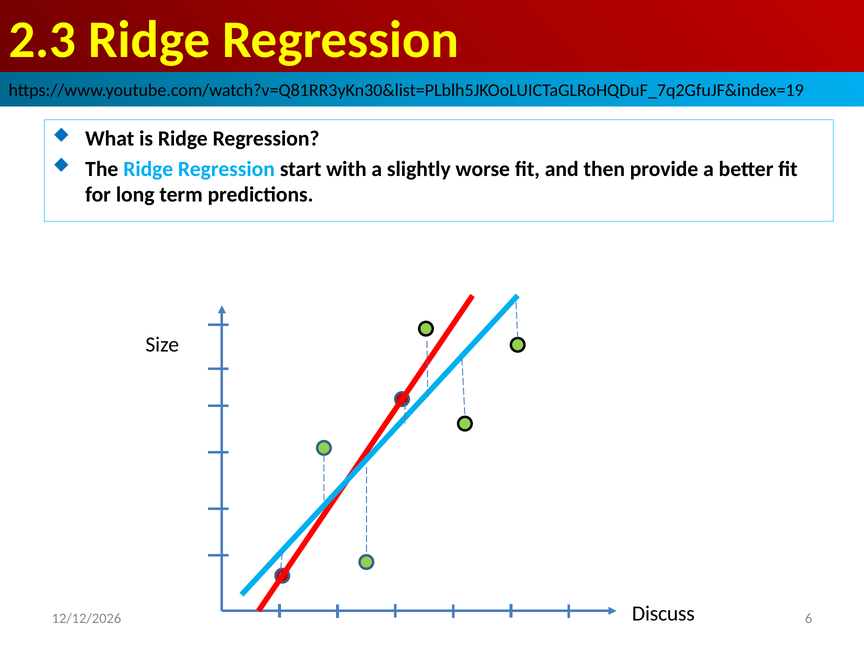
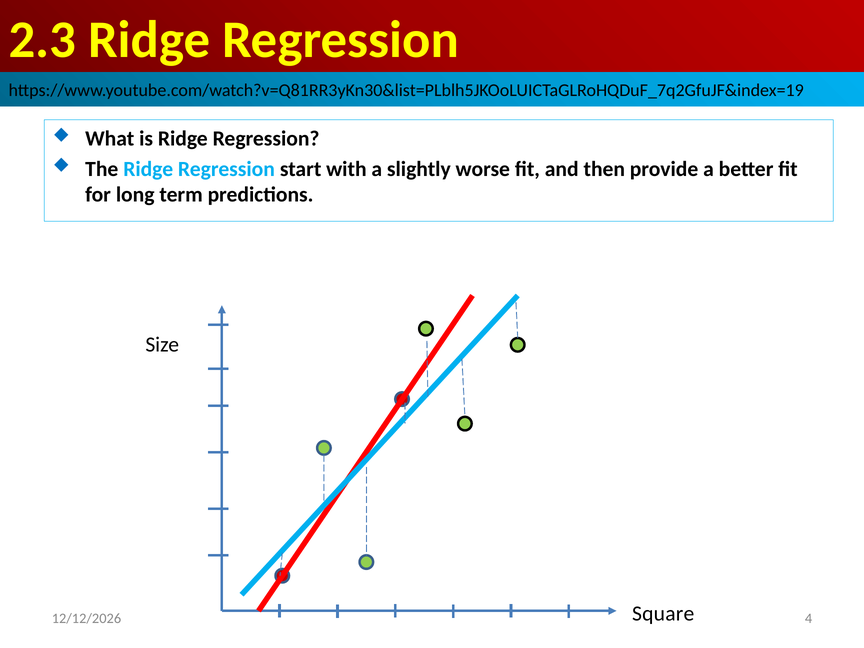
Discuss: Discuss -> Square (663, 613)
6: 6 -> 4 (809, 619)
